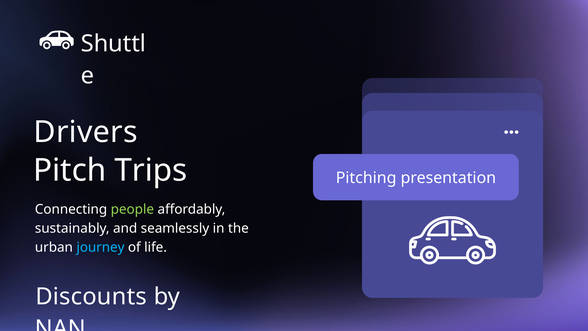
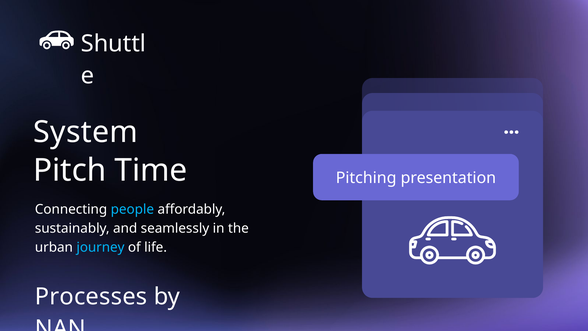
Drivers: Drivers -> System (86, 132)
Trips: Trips -> Time (151, 170)
people colour: light green -> light blue (132, 209)
Discounts: Discounts -> Processes (91, 297)
